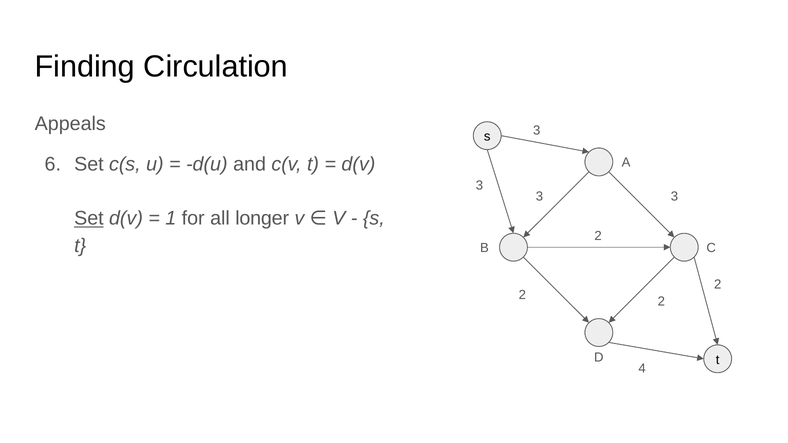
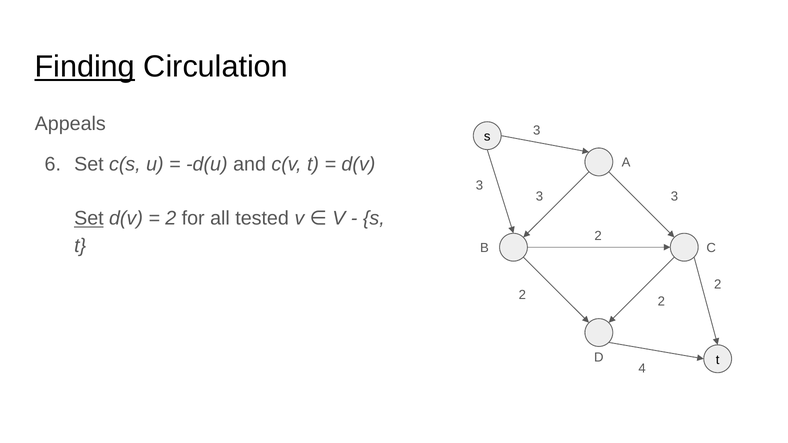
Finding underline: none -> present (85, 67)
1: 1 -> 2 (171, 219)
longer: longer -> tested (262, 219)
